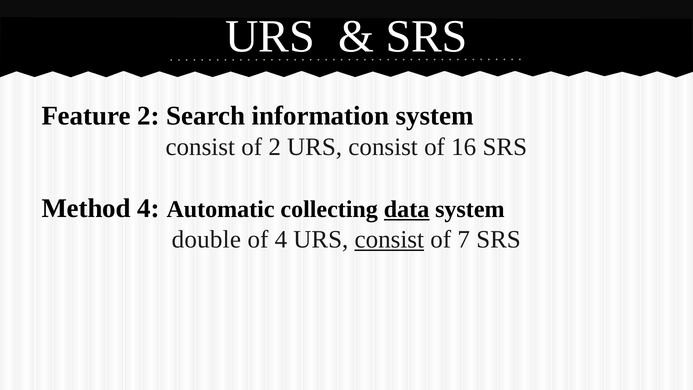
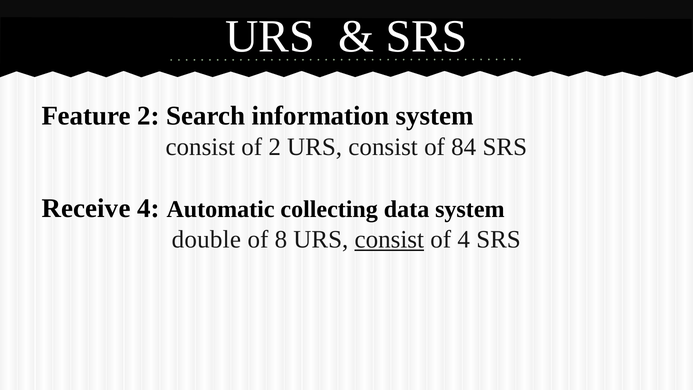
16: 16 -> 84 (464, 147)
Method: Method -> Receive (86, 208)
data underline: present -> none (407, 209)
of 4: 4 -> 8 (281, 239)
of 7: 7 -> 4 (464, 239)
